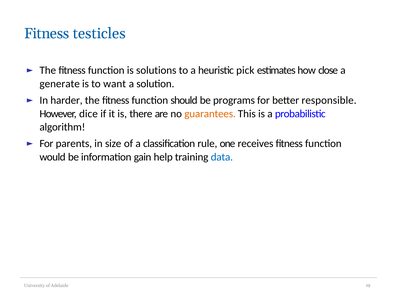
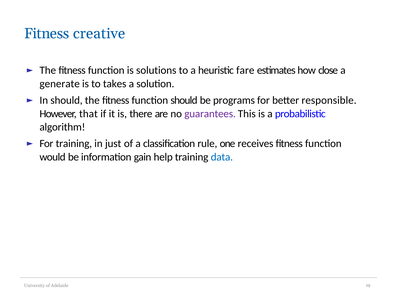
testicles: testicles -> creative (99, 34)
pick: pick -> fare (245, 70)
want: want -> takes (115, 84)
In harder: harder -> should (66, 100)
dice: dice -> that (88, 114)
guarantees colour: orange -> purple (210, 114)
For parents: parents -> training (74, 144)
size: size -> just (113, 144)
